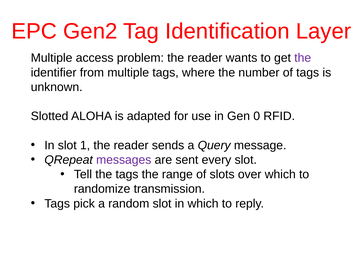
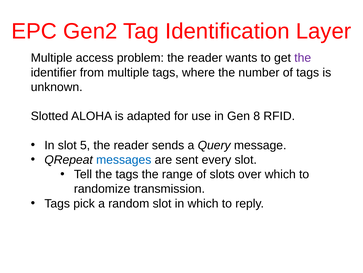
0: 0 -> 8 (257, 116)
1: 1 -> 5 (85, 145)
messages colour: purple -> blue (124, 159)
